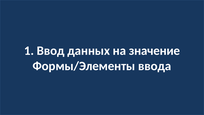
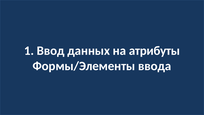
значение: значение -> атрибуты (154, 51)
